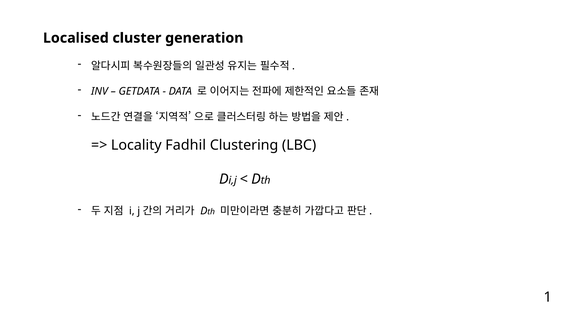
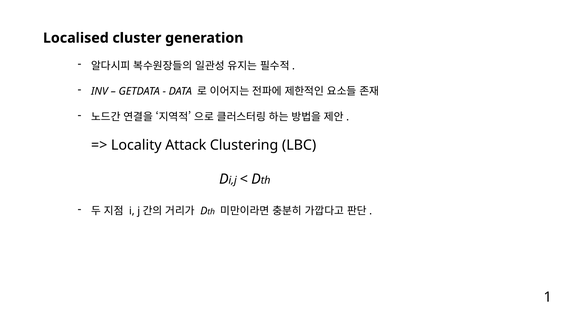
Fadhil: Fadhil -> Attack (186, 145)
